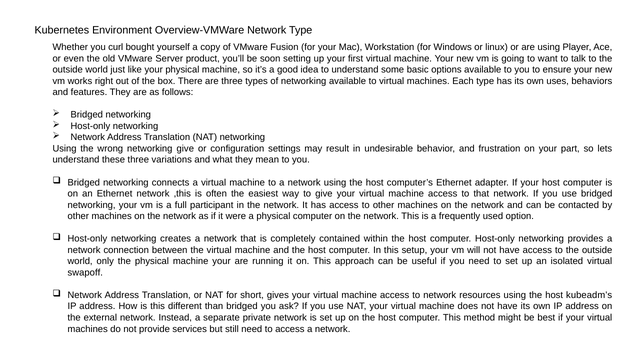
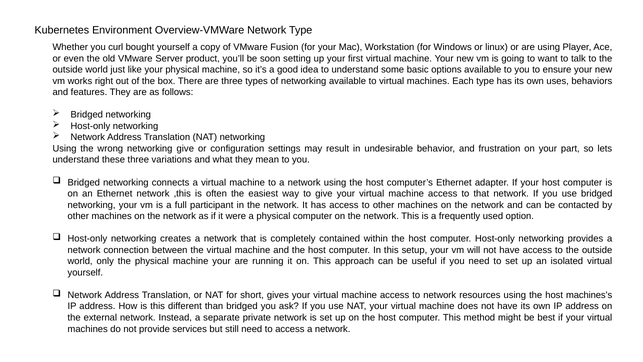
swapoff: swapoff -> yourself (85, 272)
kubeadm’s: kubeadm’s -> machines’s (589, 295)
